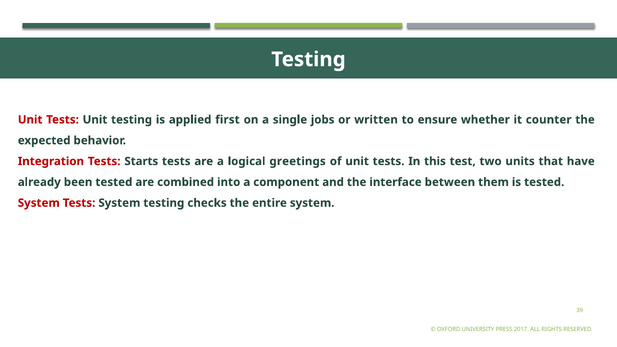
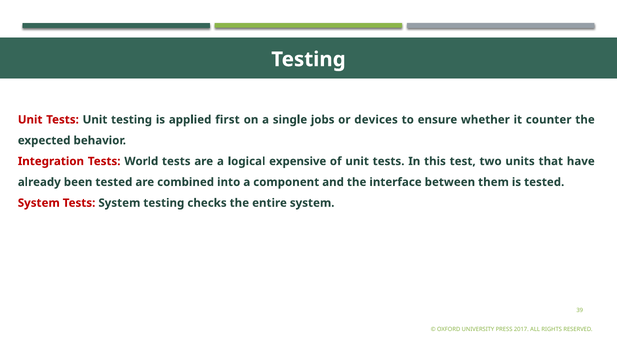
written: written -> devices (376, 120)
Starts: Starts -> World (141, 161)
greetings: greetings -> expensive (298, 161)
